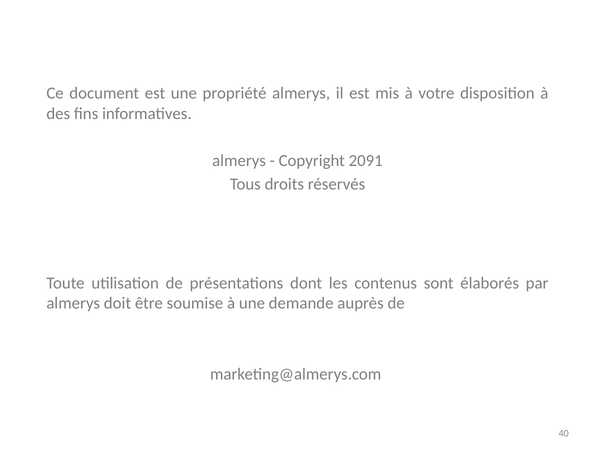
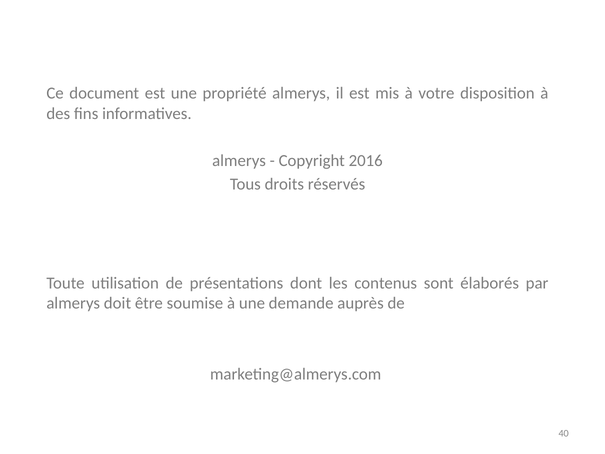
2091: 2091 -> 2016 (366, 161)
